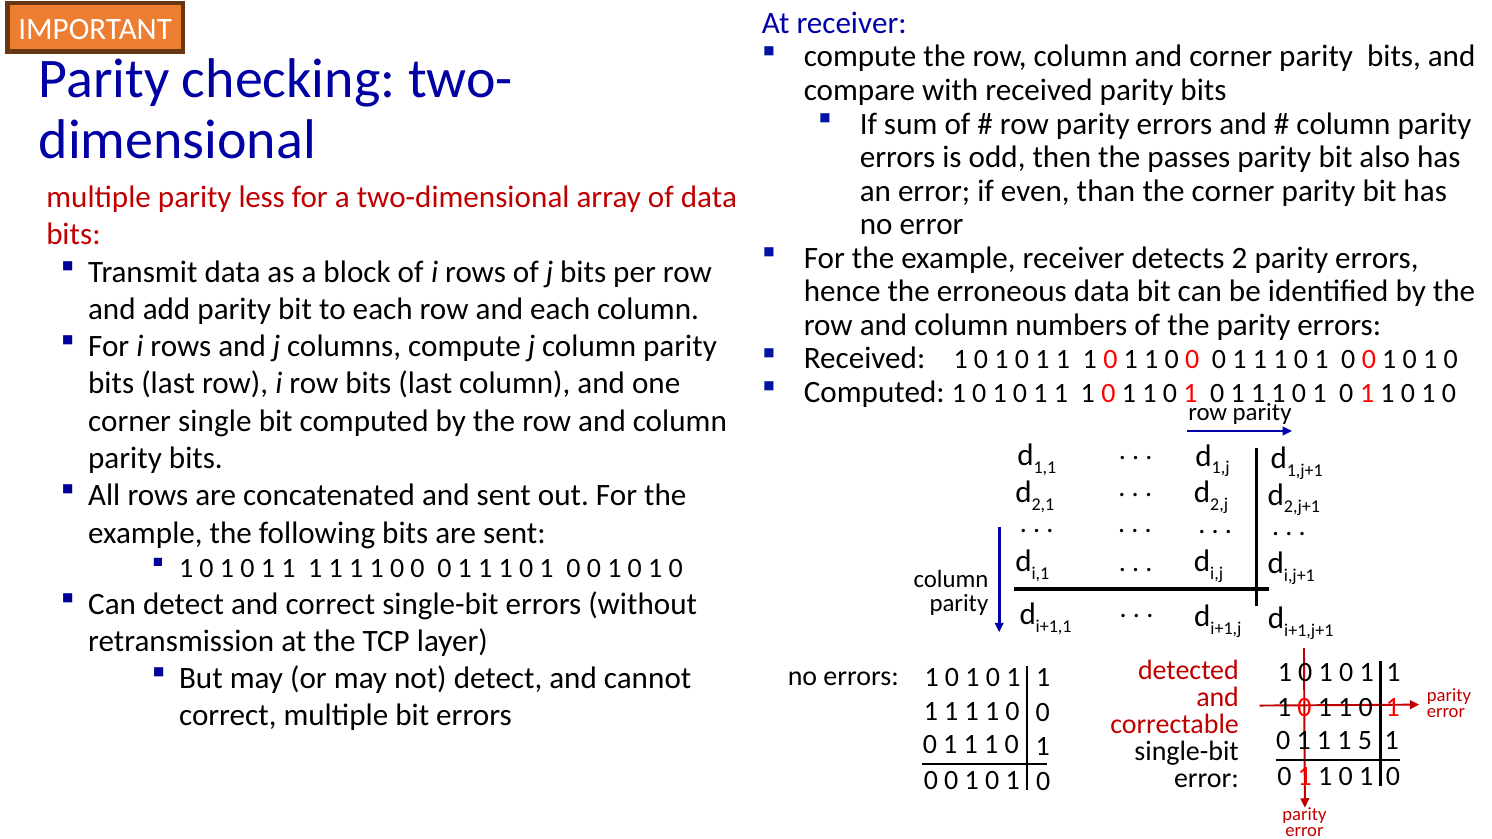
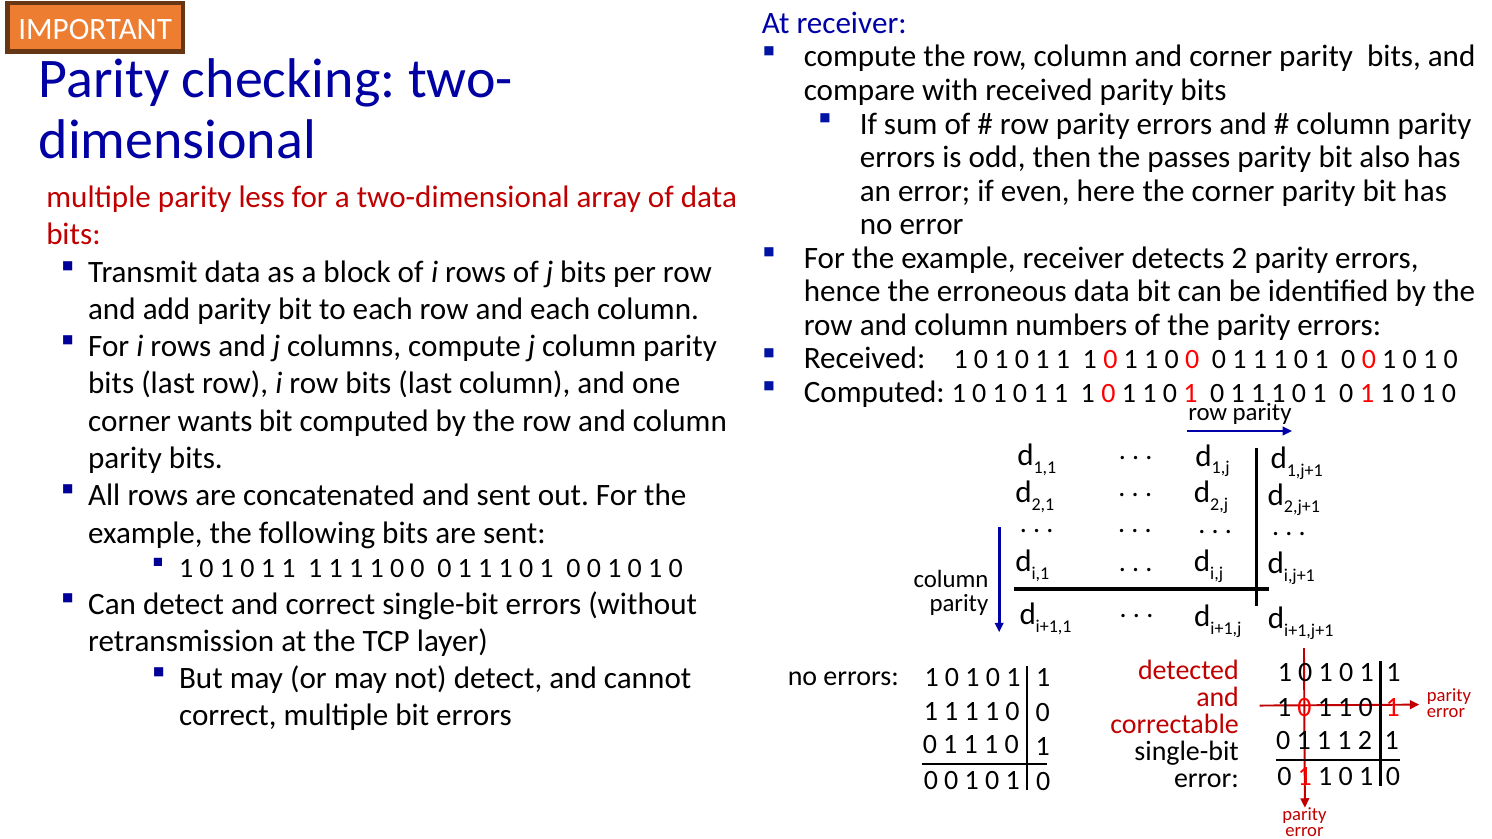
than: than -> here (1106, 191)
single: single -> wants (215, 421)
1 5: 5 -> 2 (1365, 740)
